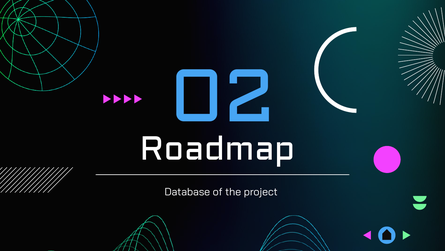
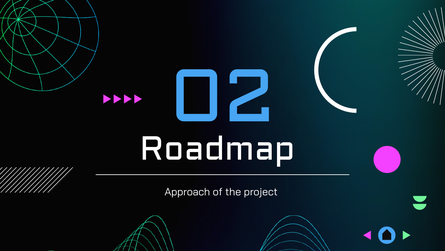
Database: Database -> Approach (187, 192)
